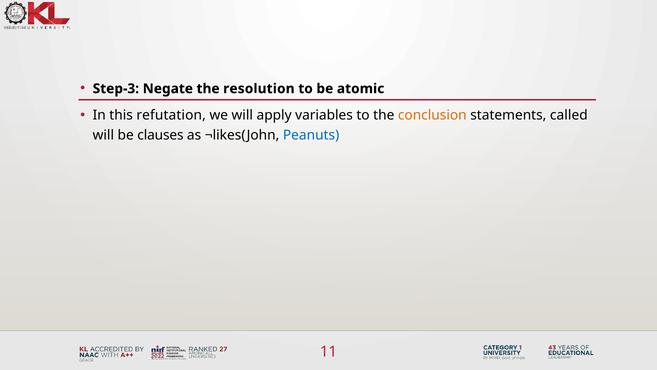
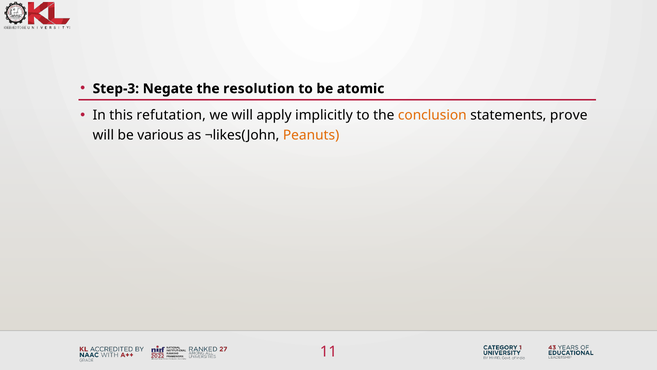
variables: variables -> implicitly (324, 115)
called: called -> prove (569, 115)
clauses: clauses -> various (160, 135)
Peanuts colour: blue -> orange (311, 135)
